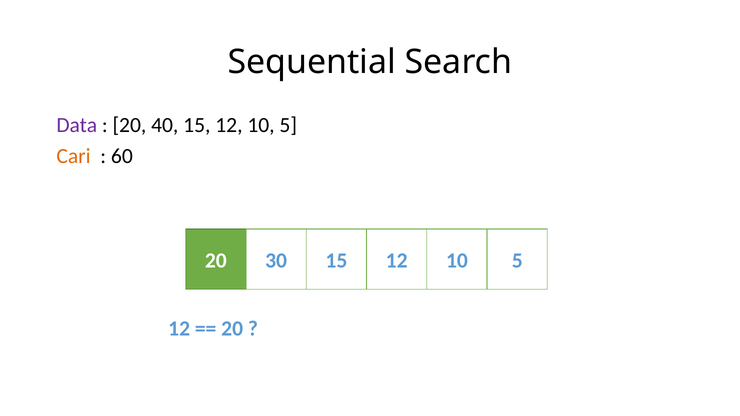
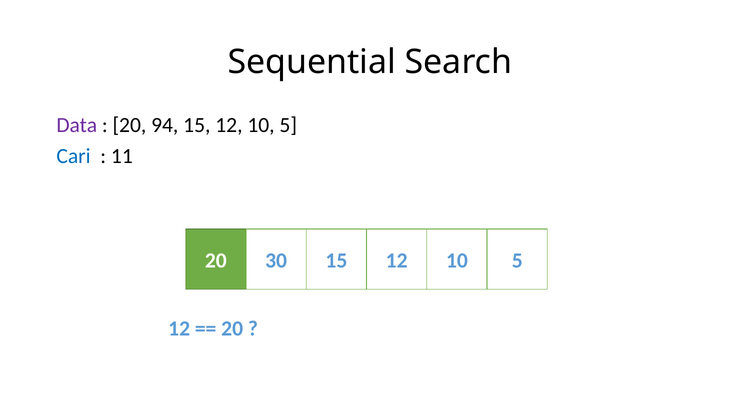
40: 40 -> 94 (165, 125)
Cari colour: orange -> blue (74, 156)
60: 60 -> 11 (122, 156)
